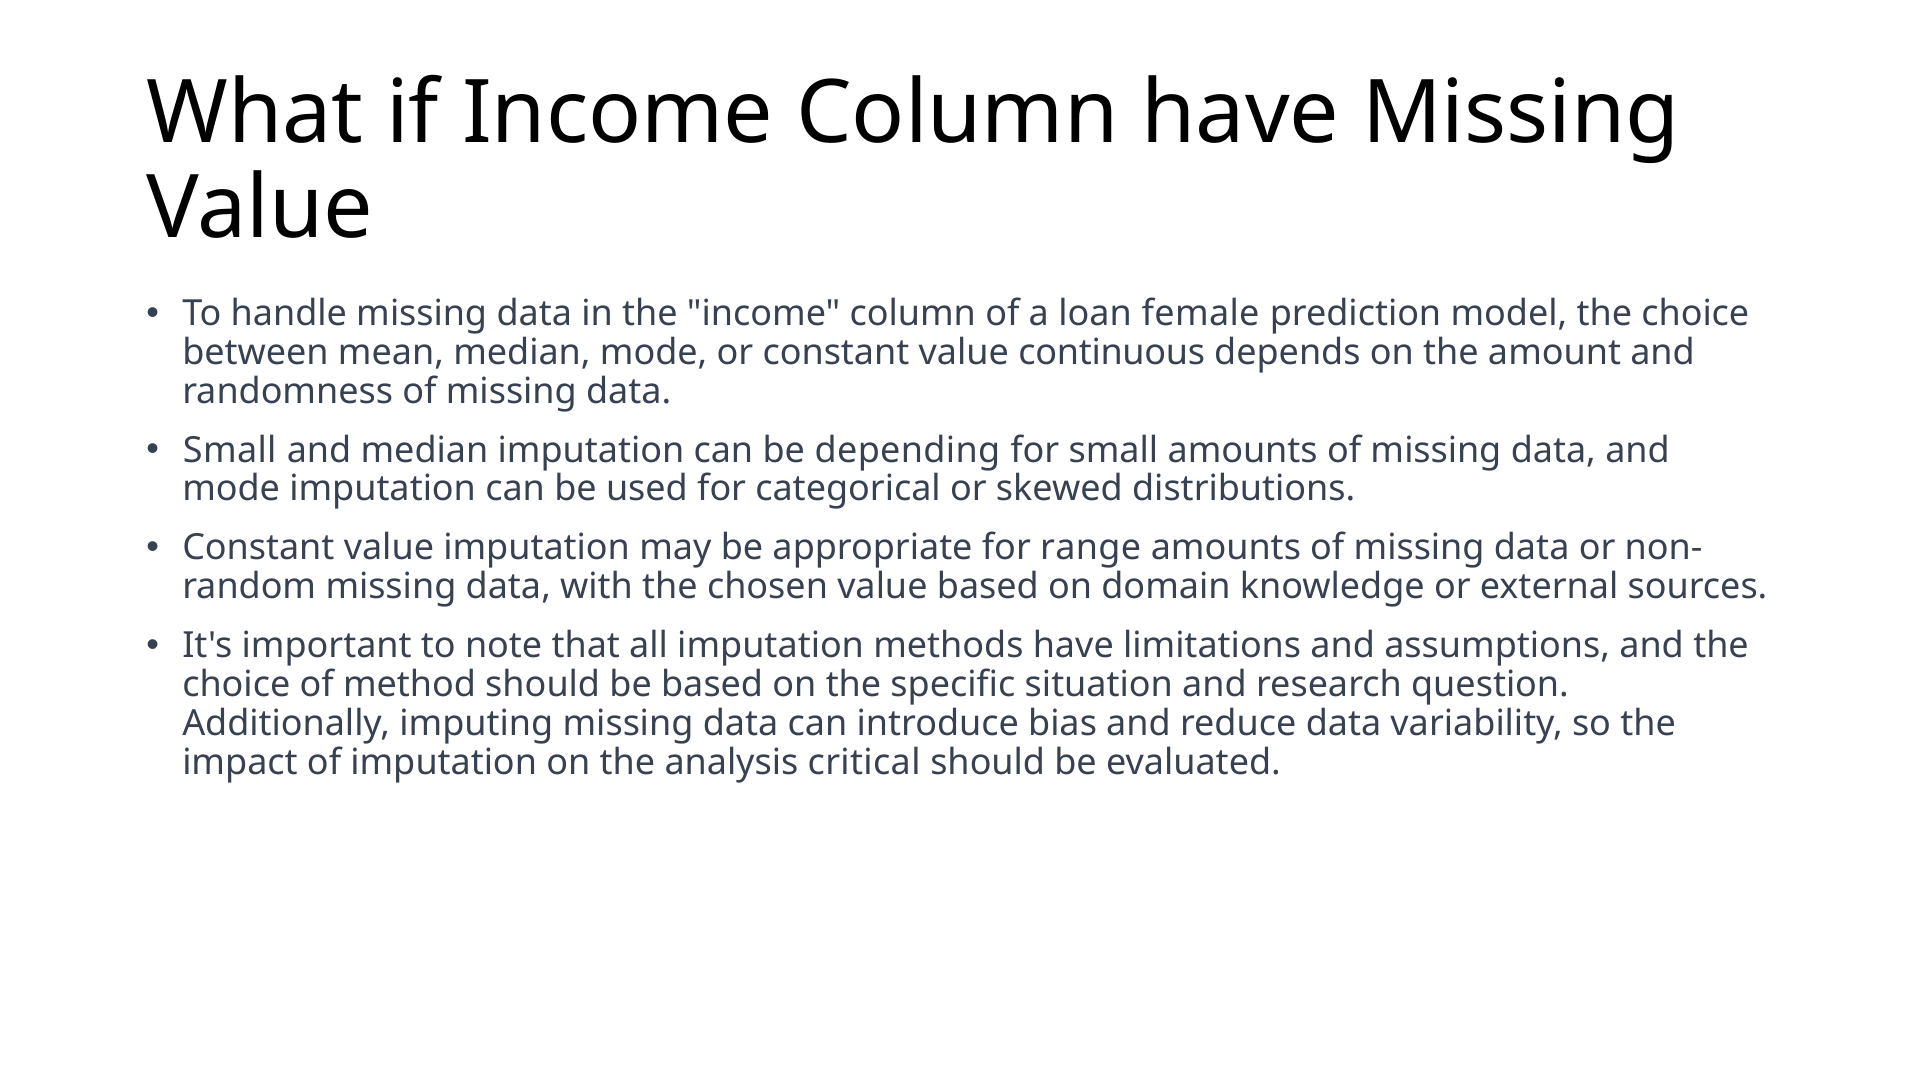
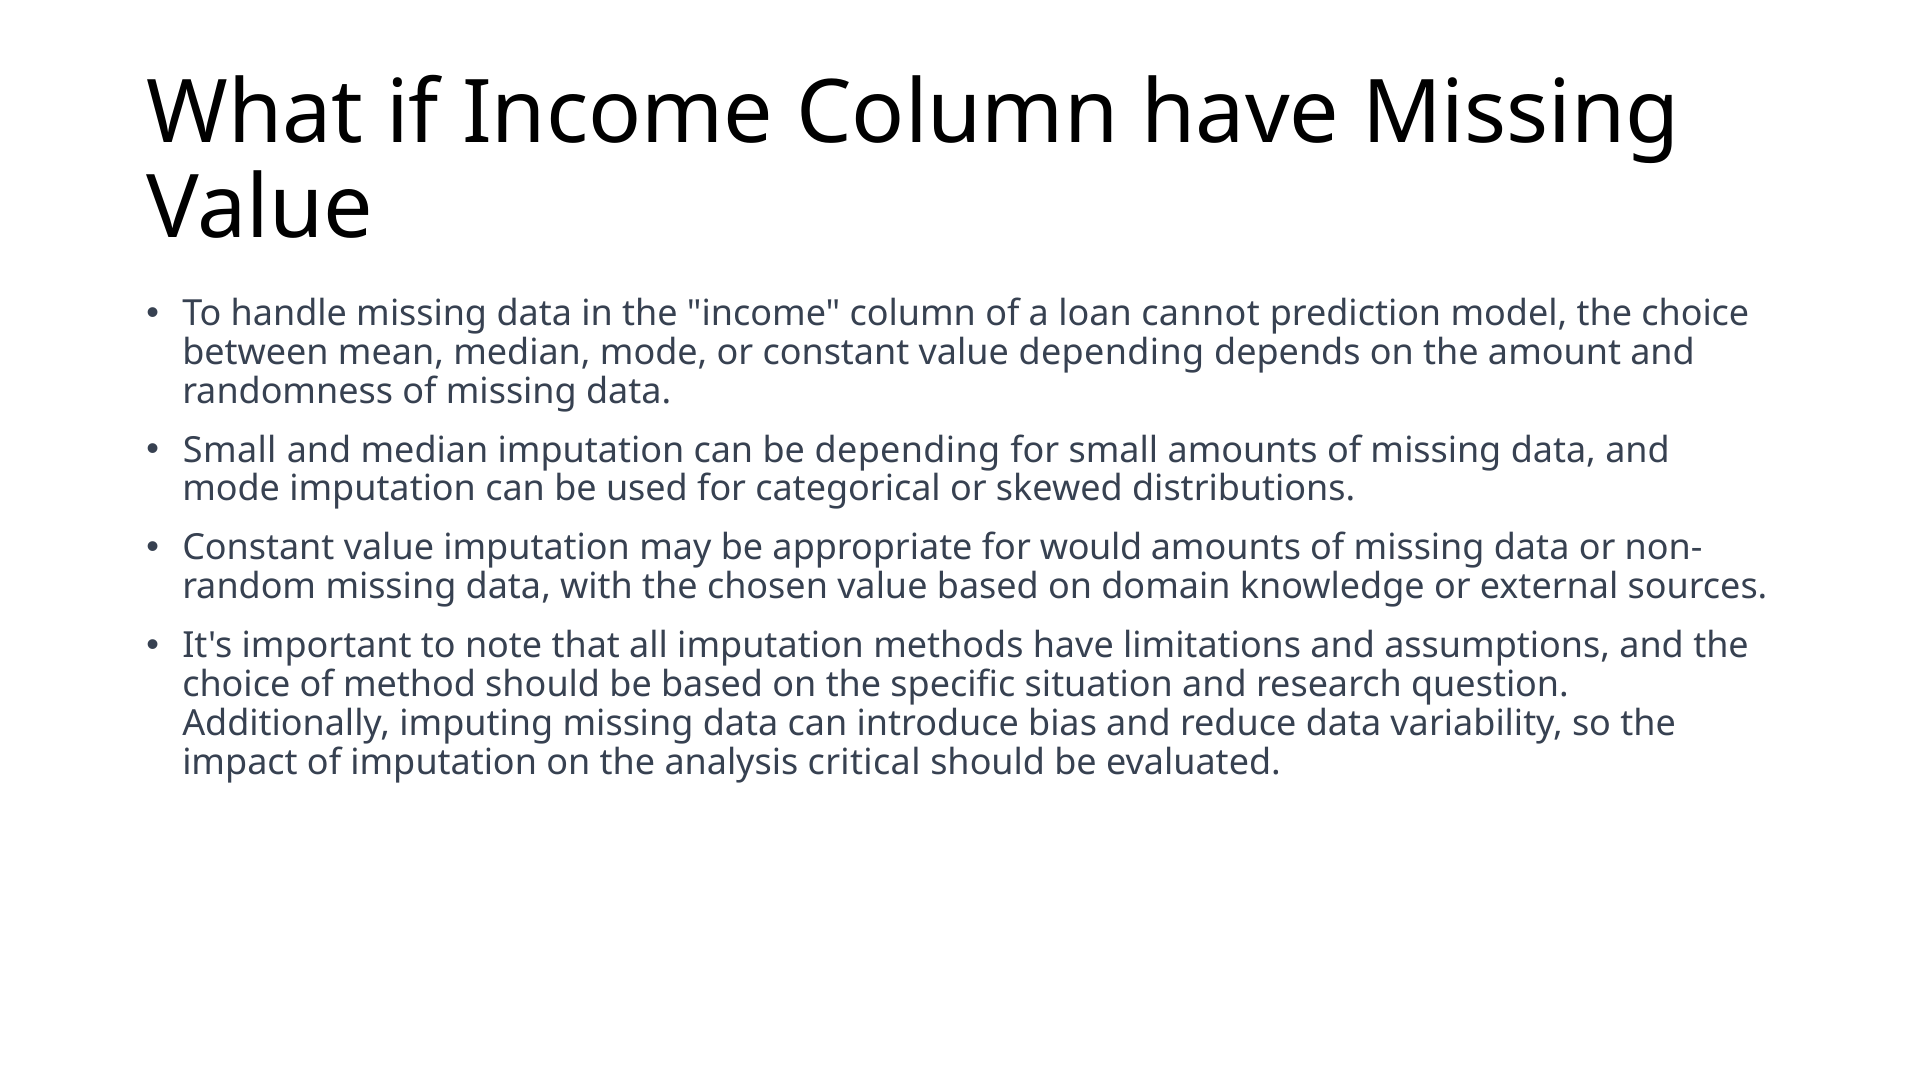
female: female -> cannot (1201, 314)
value continuous: continuous -> depending (1111, 353)
range: range -> would (1091, 548)
